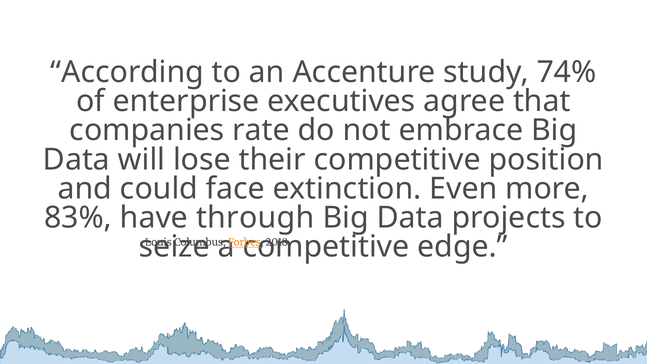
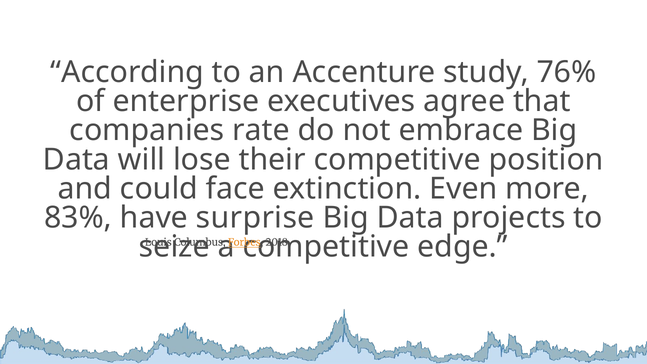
74%: 74% -> 76% (566, 72)
through: through -> surprise (255, 218)
